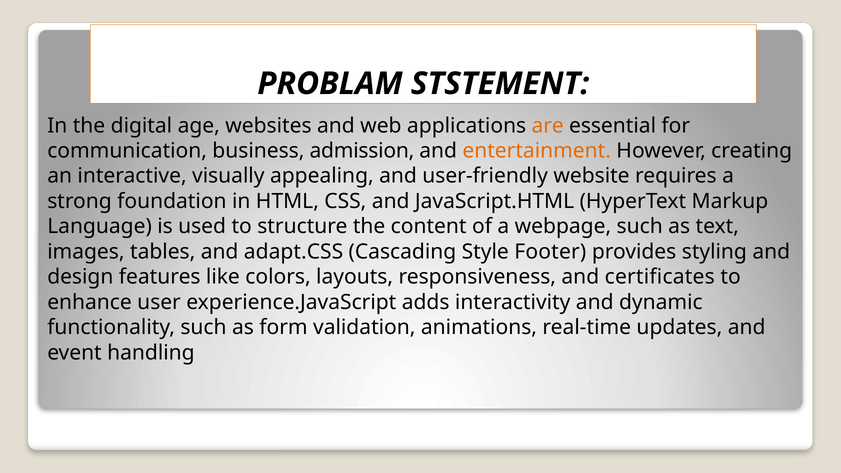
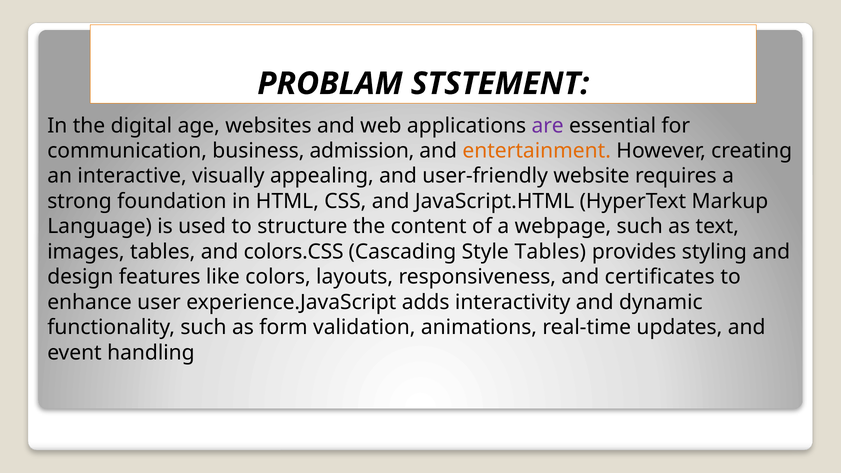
are colour: orange -> purple (548, 126)
adapt.CSS: adapt.CSS -> colors.CSS (294, 252)
Style Footer: Footer -> Tables (550, 252)
